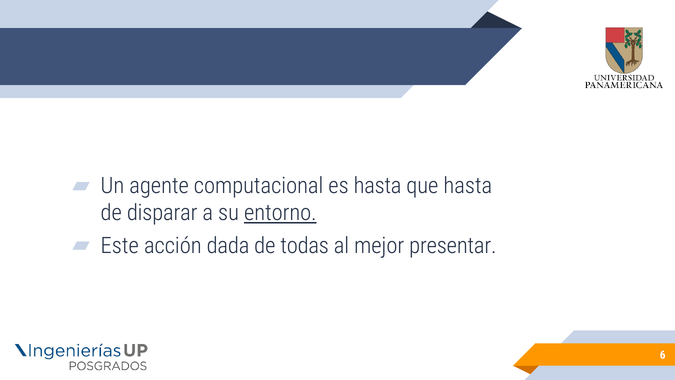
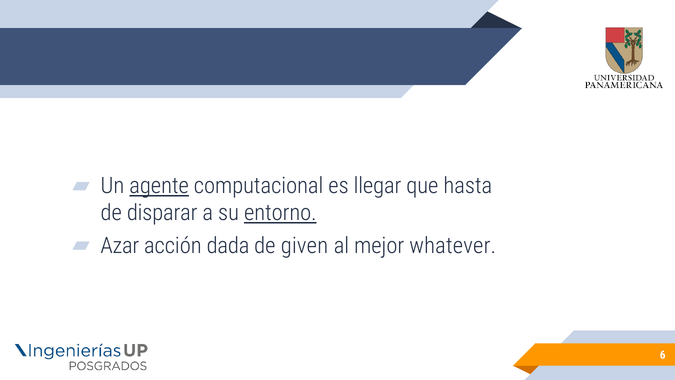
agente underline: none -> present (159, 186)
es hasta: hasta -> llegar (378, 186)
Este: Este -> Azar (120, 245)
todas: todas -> given (304, 245)
presentar: presentar -> whatever (453, 245)
